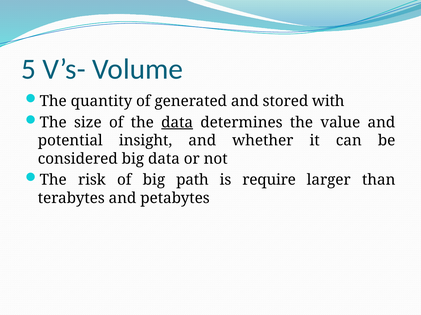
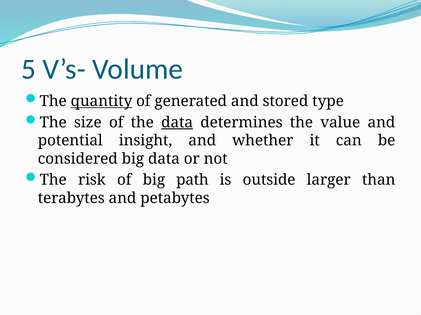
quantity underline: none -> present (101, 101)
with: with -> type (328, 101)
require: require -> outside (269, 180)
